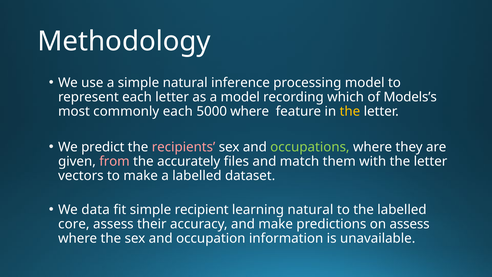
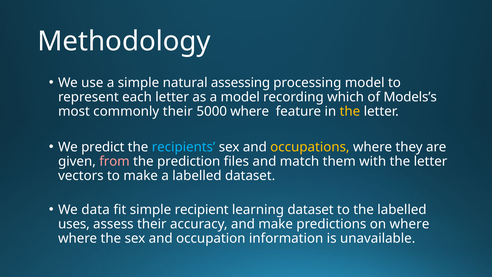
inference: inference -> assessing (241, 83)
commonly each: each -> their (178, 111)
recipients colour: pink -> light blue (184, 147)
occupations colour: light green -> yellow (310, 147)
accurately: accurately -> prediction (189, 161)
learning natural: natural -> dataset (311, 210)
core: core -> uses (74, 224)
on assess: assess -> where (409, 224)
